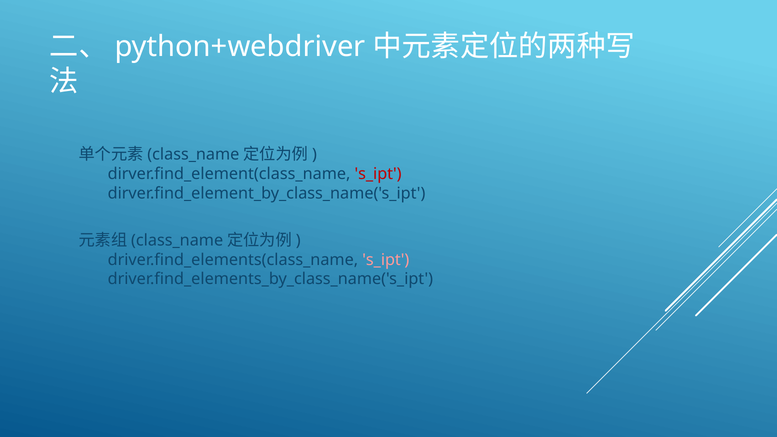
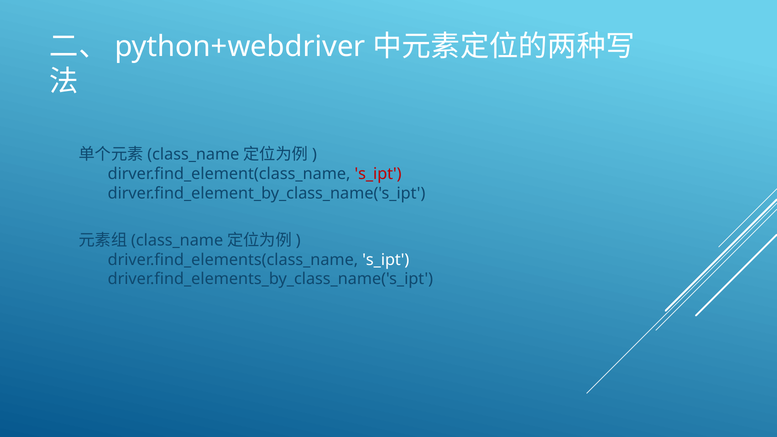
s_ipt colour: pink -> white (386, 260)
